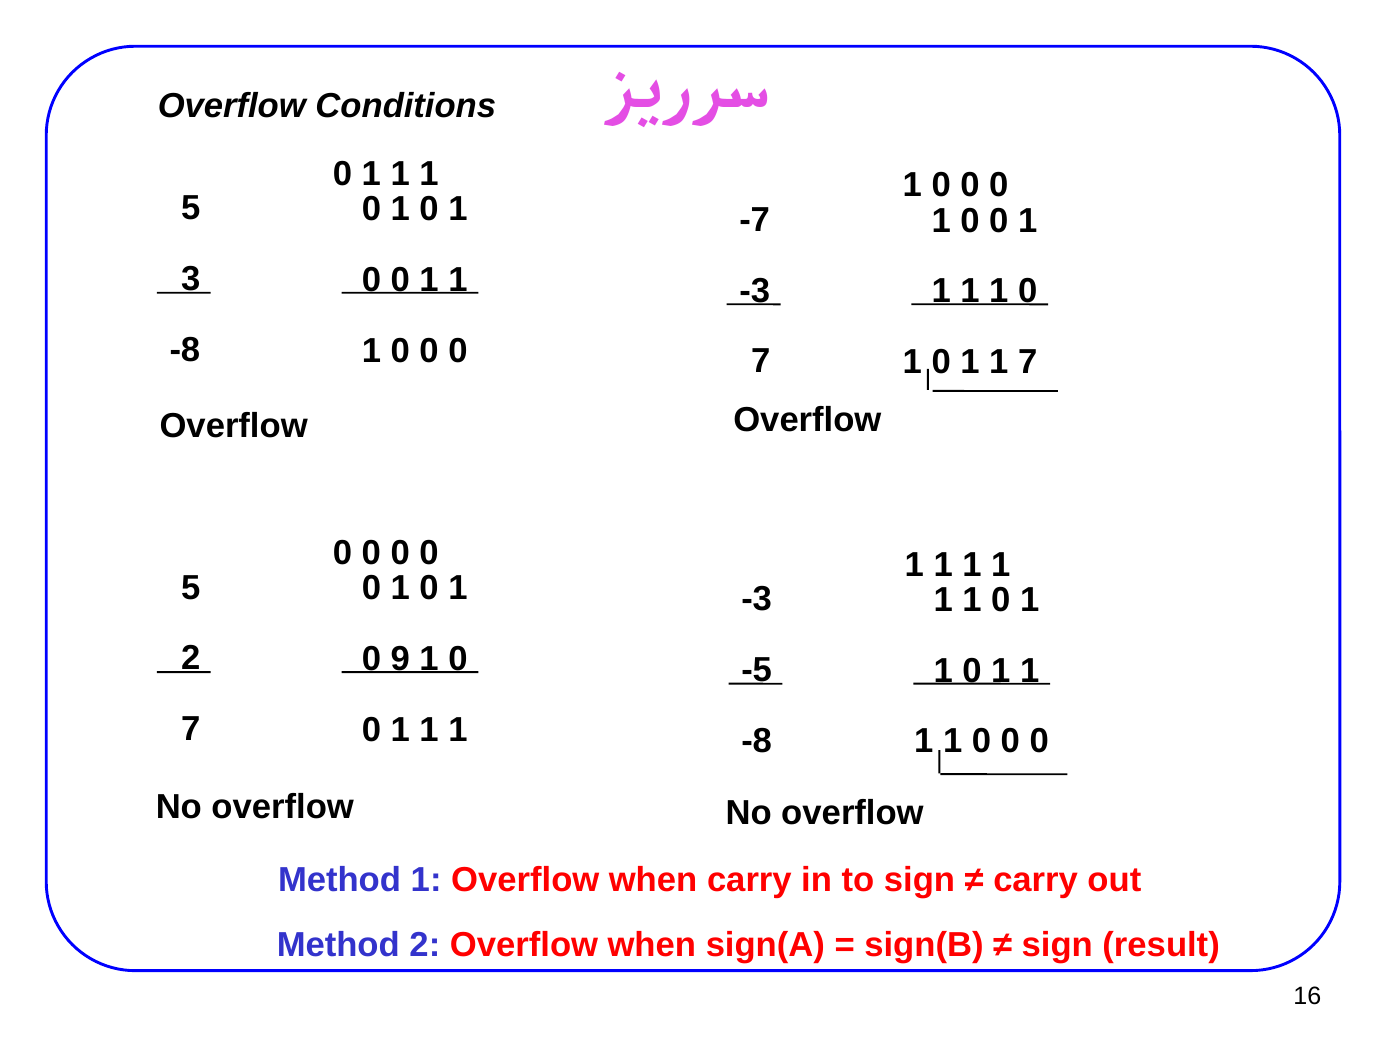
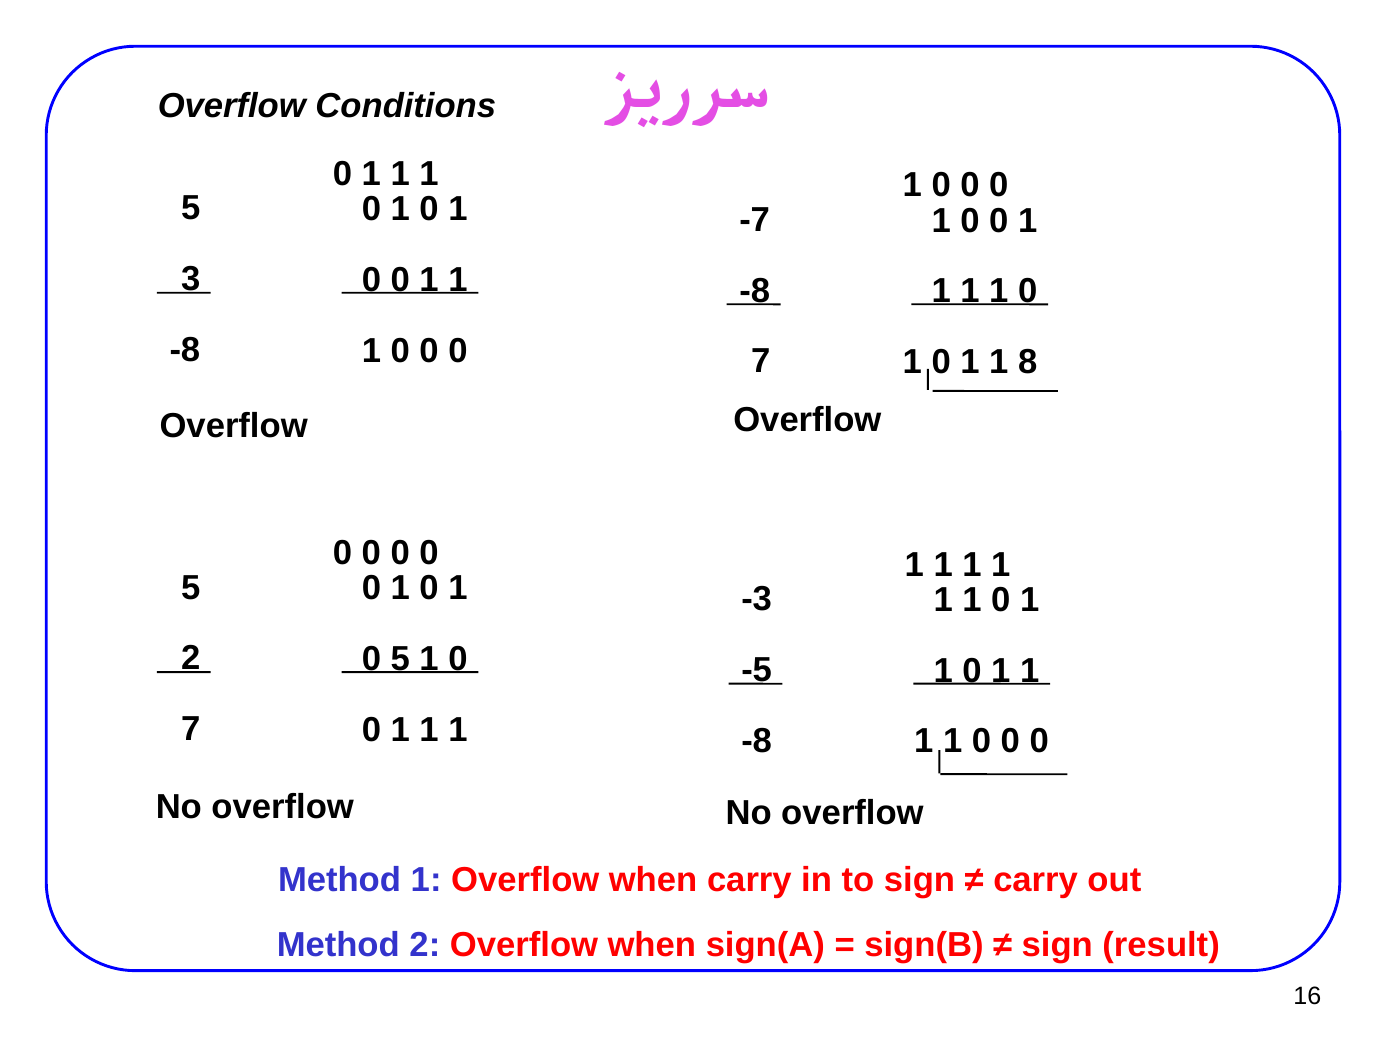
-3: -3 -> -8 (755, 291)
1 7: 7 -> 8 (1028, 362)
0 9: 9 -> 5 (400, 659)
